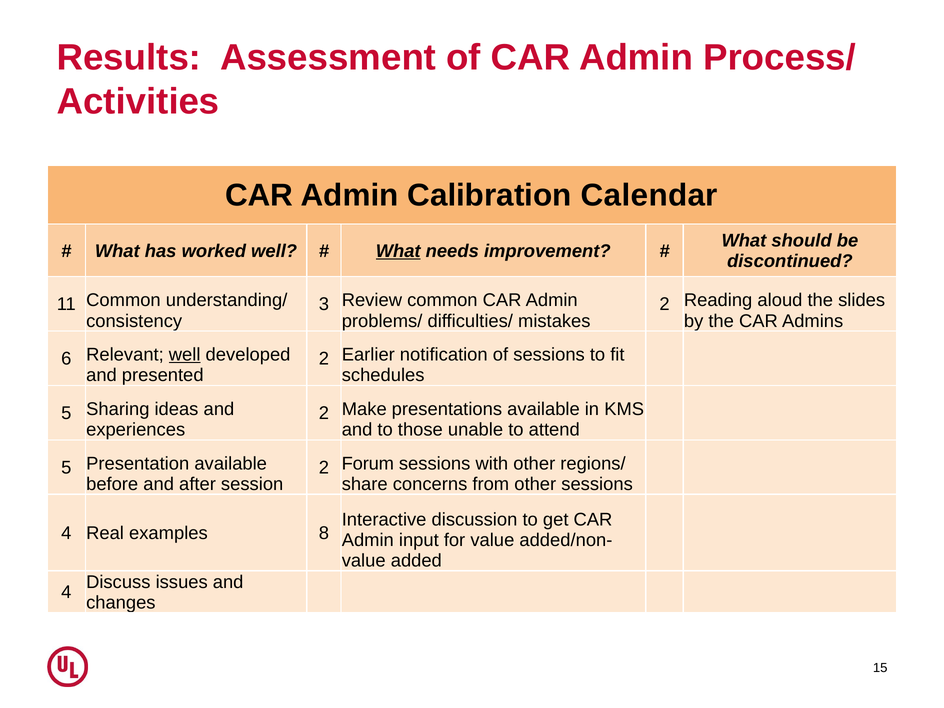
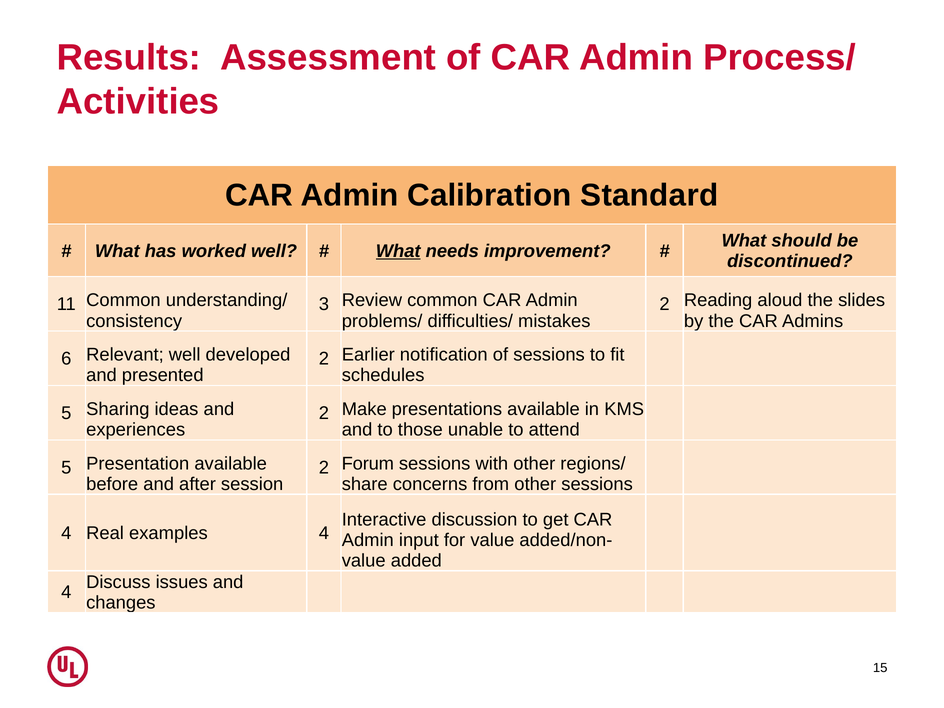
Calendar: Calendar -> Standard (649, 196)
well underline: present -> none (185, 355)
examples 8: 8 -> 4 (324, 533)
